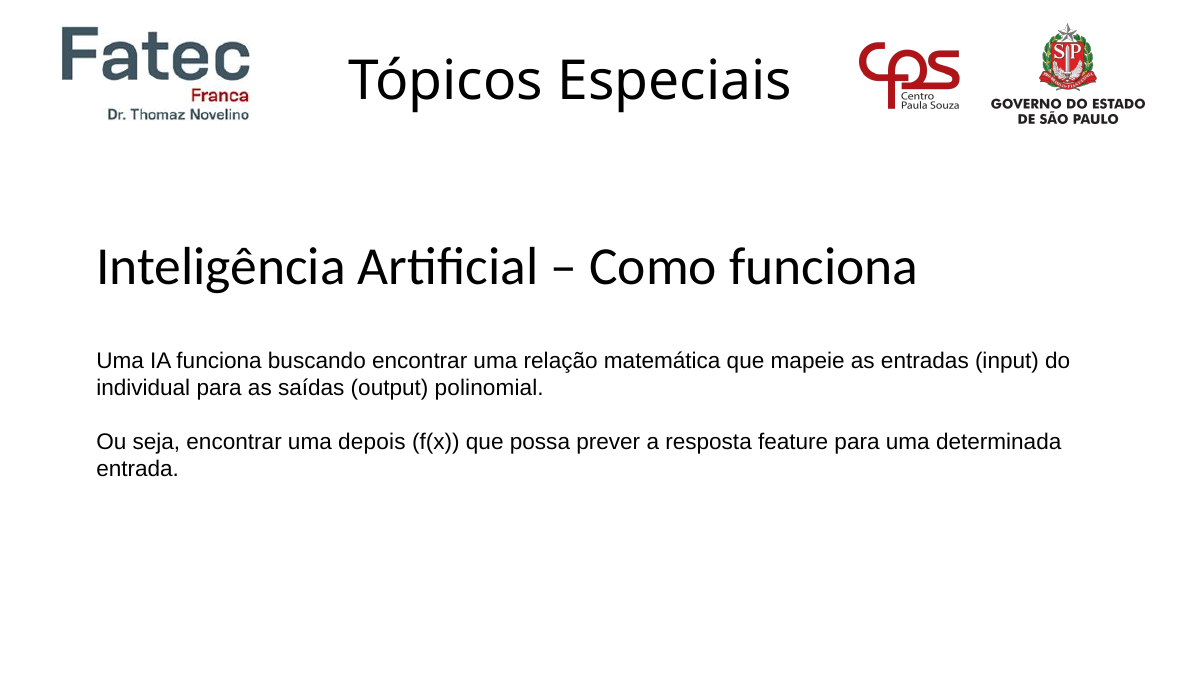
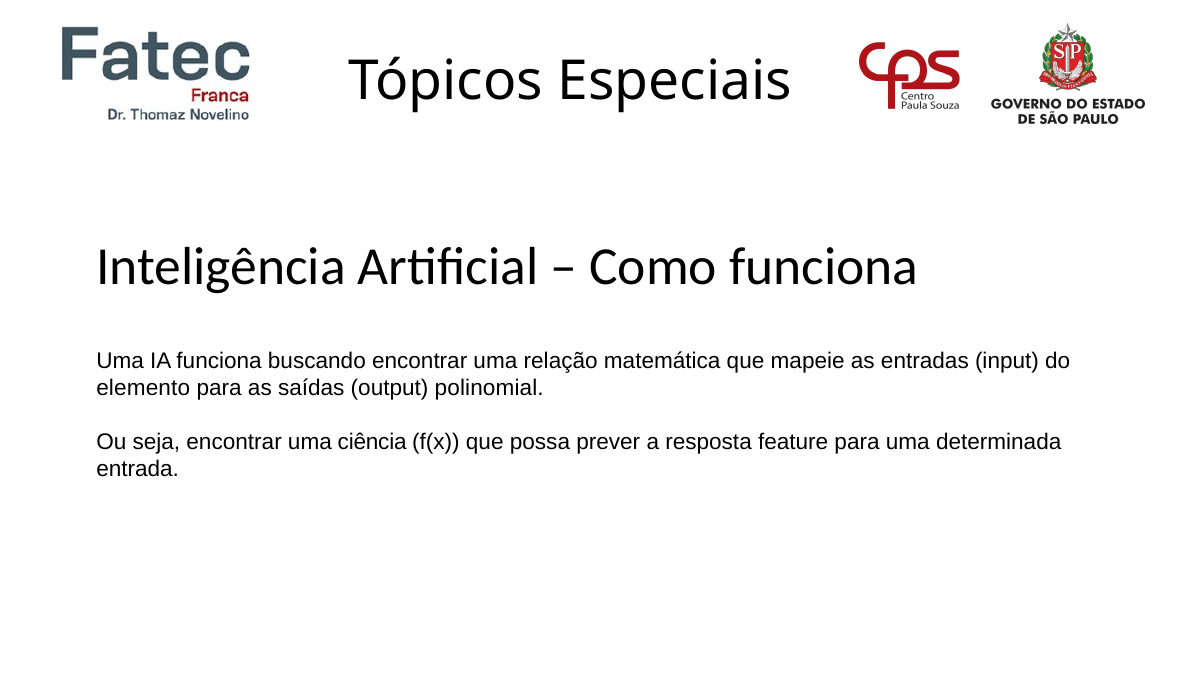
individual: individual -> elemento (143, 388)
depois: depois -> ciência (372, 442)
